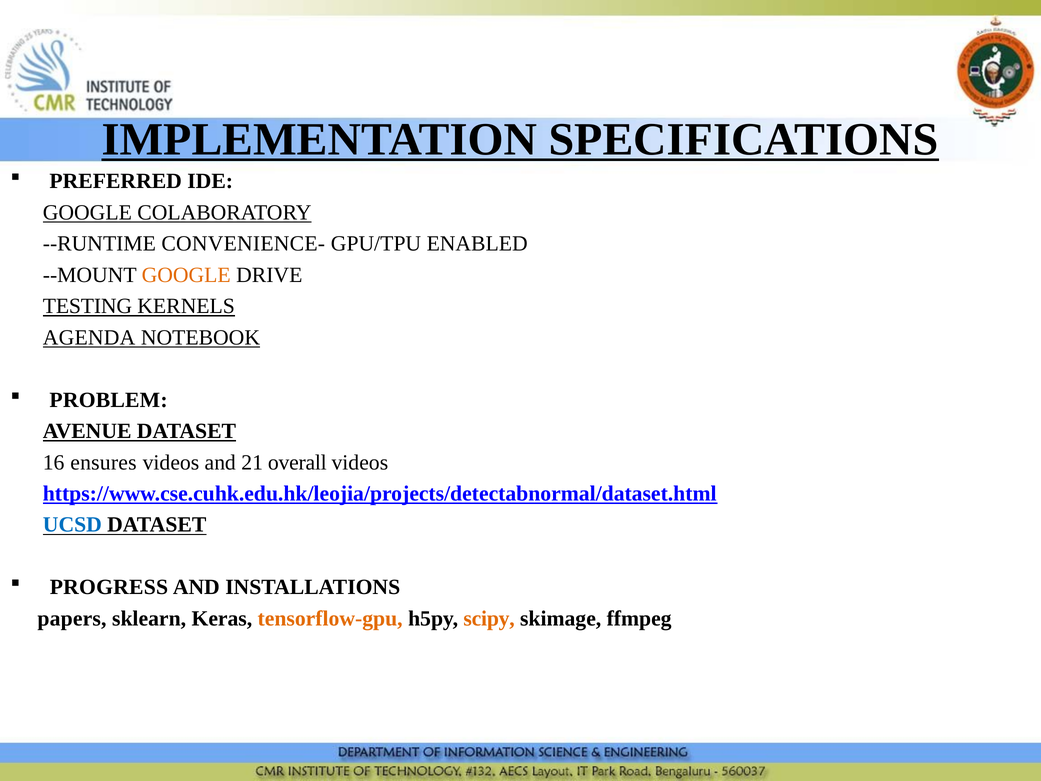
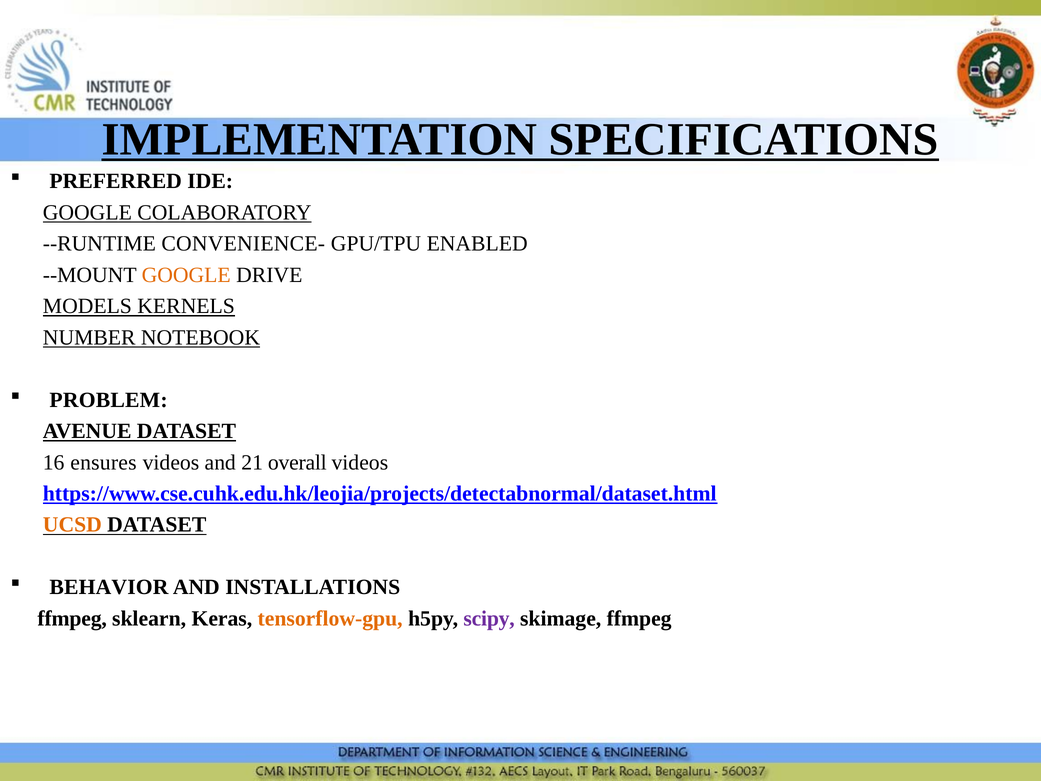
TESTING: TESTING -> MODELS (87, 306)
AGENDA: AGENDA -> NUMBER (89, 337)
UCSD colour: blue -> orange (72, 525)
PROGRESS: PROGRESS -> BEHAVIOR (109, 587)
papers: papers -> ffmpeg (72, 618)
scipy colour: orange -> purple (489, 618)
